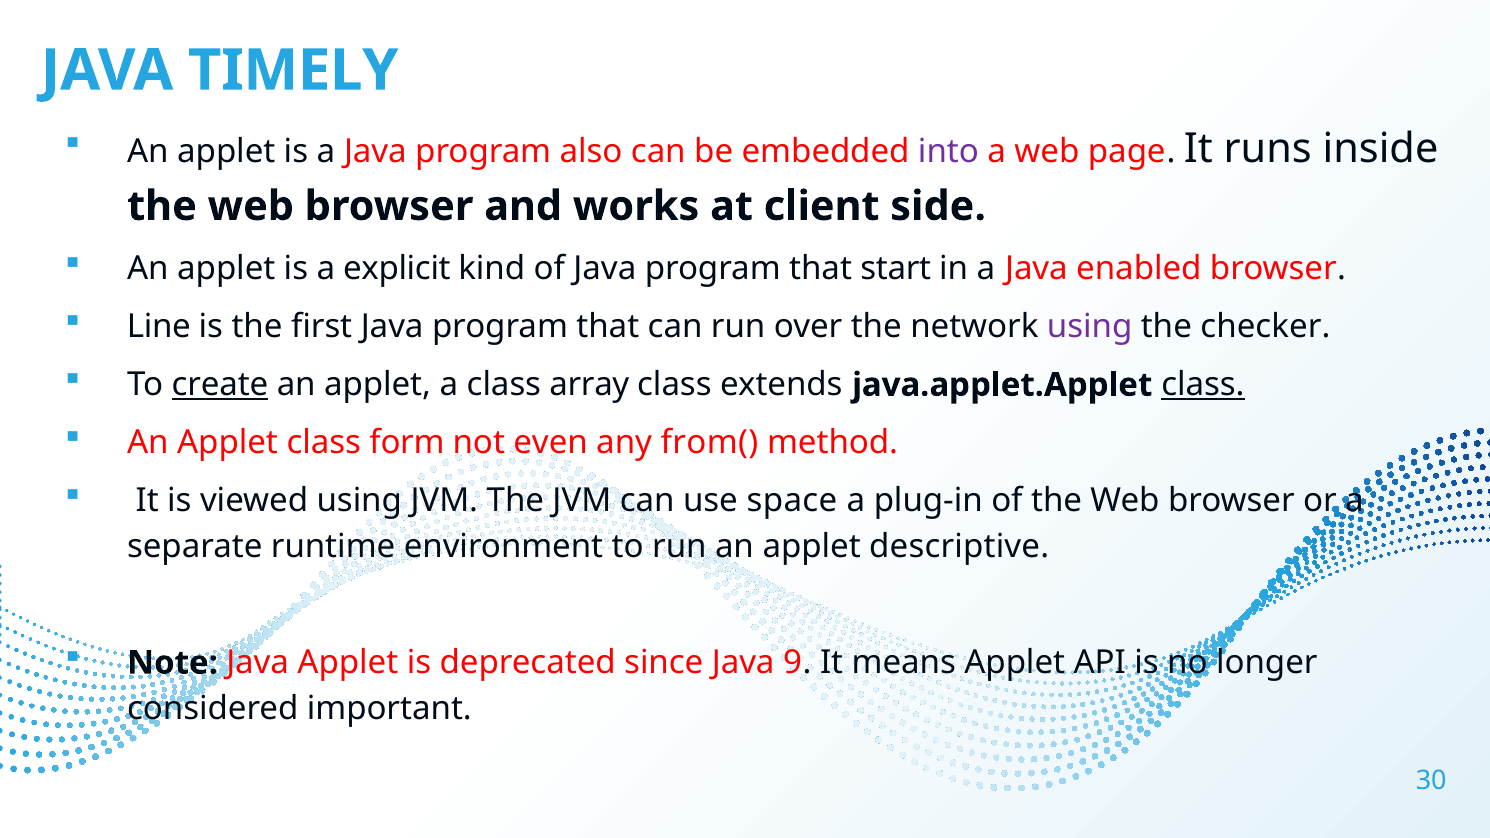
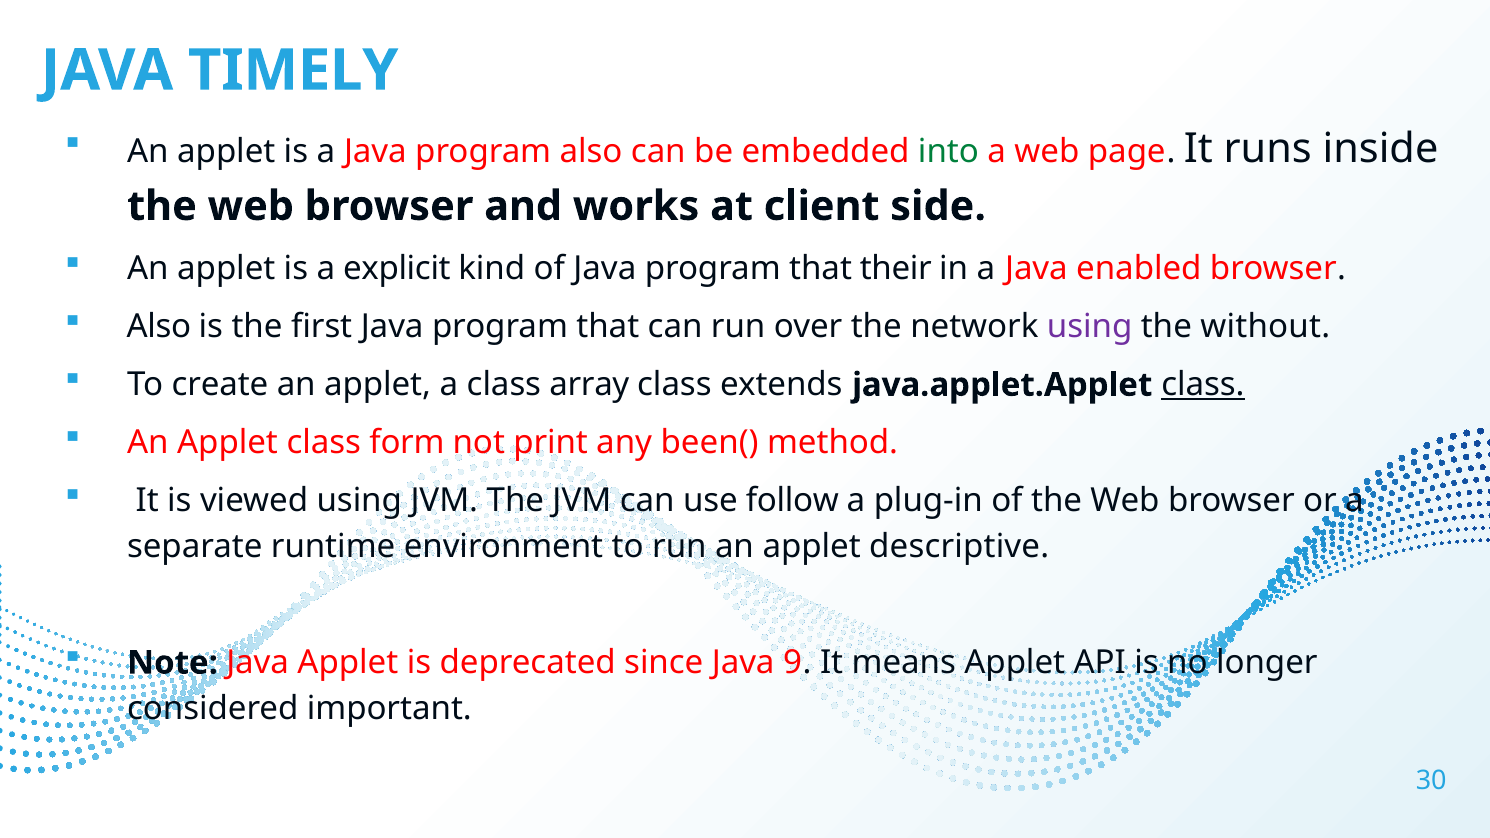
into colour: purple -> green (948, 152)
start: start -> their (896, 269)
Line: Line -> Also (159, 327)
checker: checker -> without (1265, 327)
create underline: present -> none (220, 385)
even: even -> print (551, 443)
from(: from( -> been( (710, 443)
space: space -> follow (792, 501)
